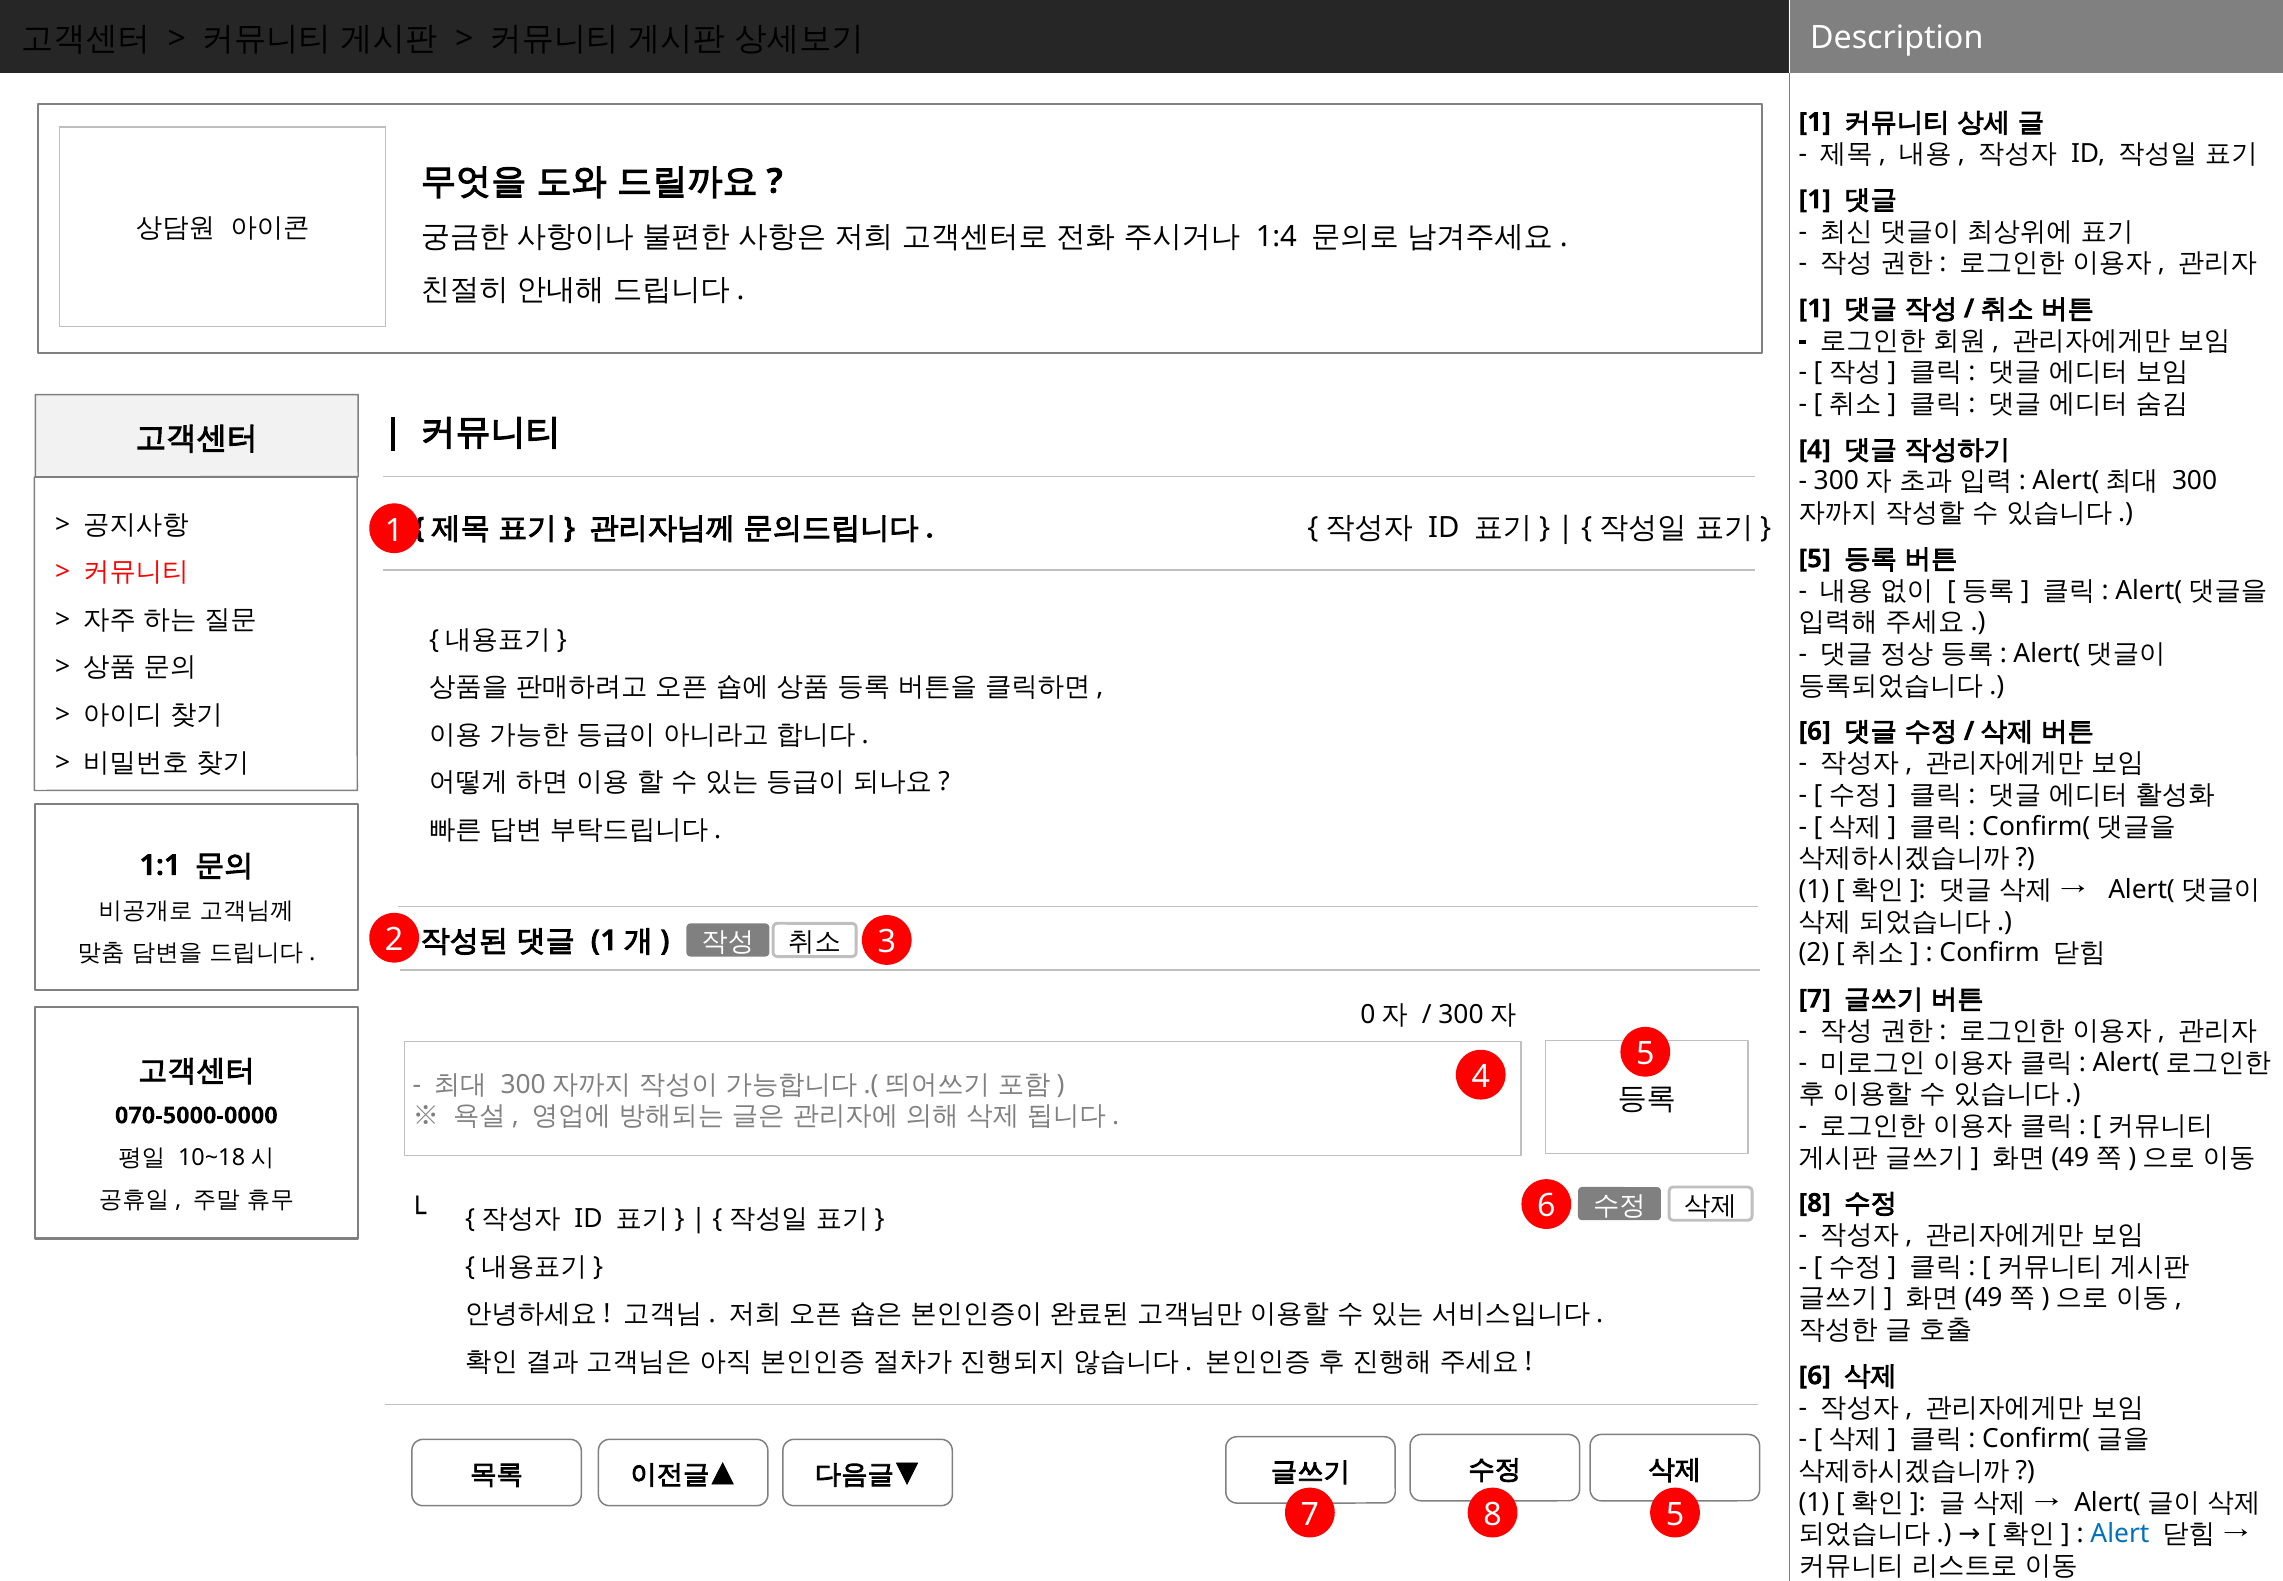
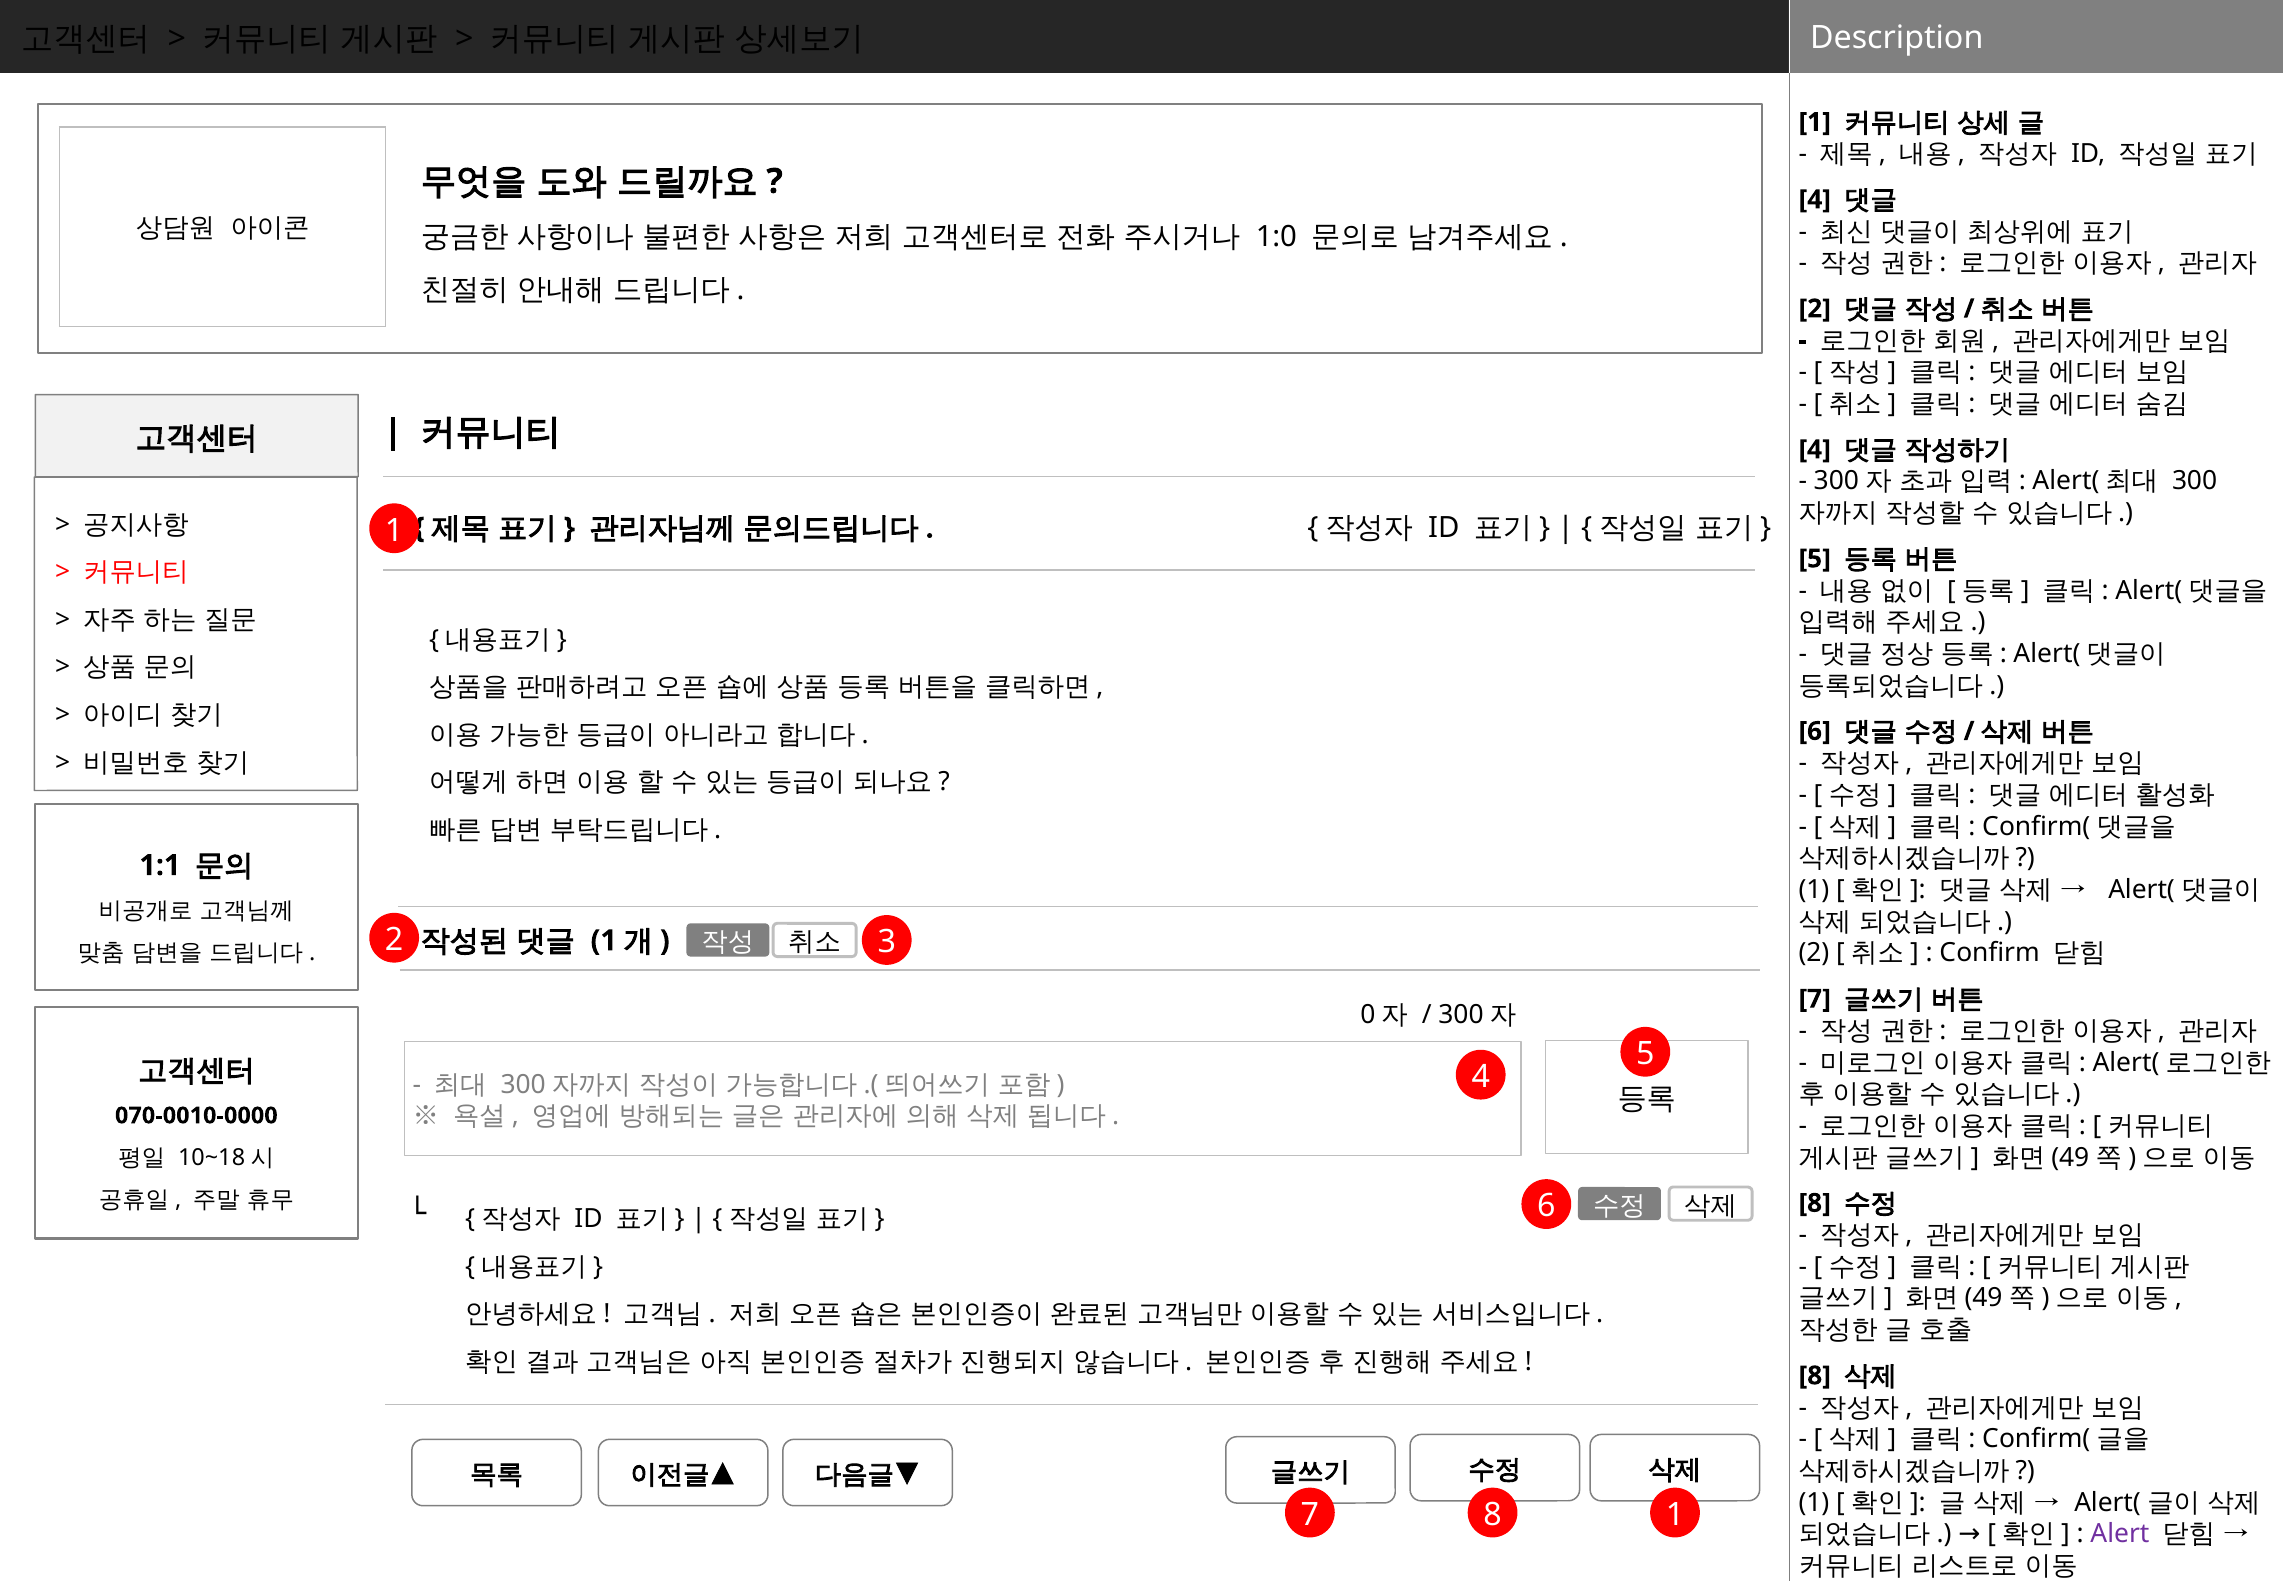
1: 1 -> 4 (1815, 200)
1:4: 1:4 -> 1:0 (1276, 237)
1: 1 -> 2 (1815, 309)
070-5000-0000: 070-5000-0000 -> 070-0010-0000 (196, 1115)
6: 6 -> 8 (1815, 1375)
8 5: 5 -> 1 (1675, 1514)
Alert colour: blue -> purple (2120, 1534)
